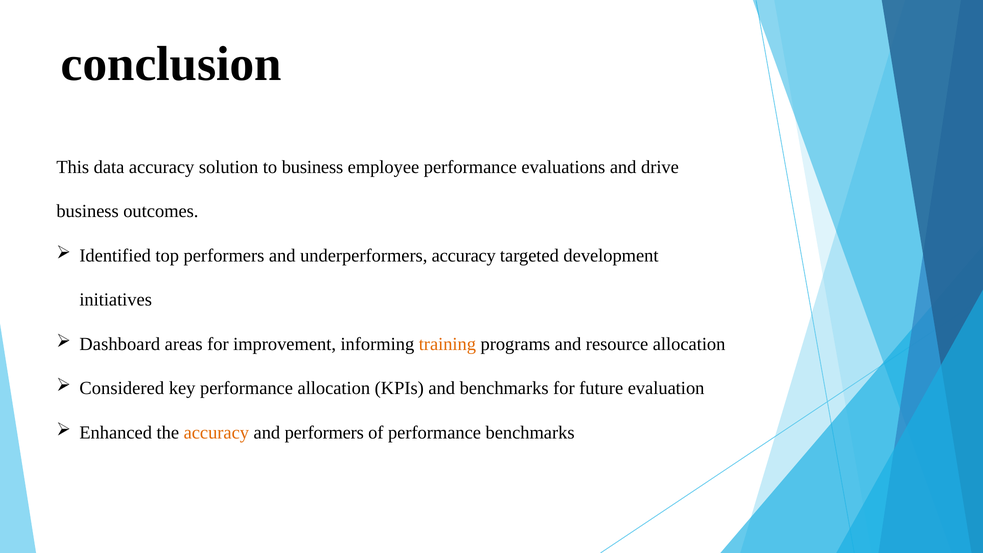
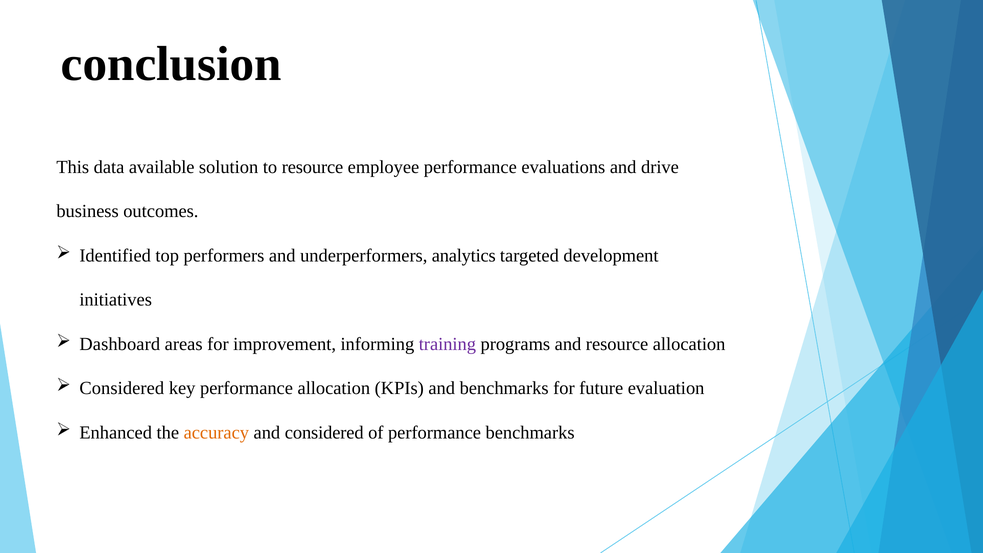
data accuracy: accuracy -> available (162, 167)
to business: business -> resource (312, 167)
underperformers accuracy: accuracy -> analytics (464, 256)
training colour: orange -> purple (447, 344)
and performers: performers -> considered (324, 432)
